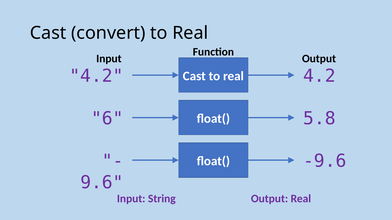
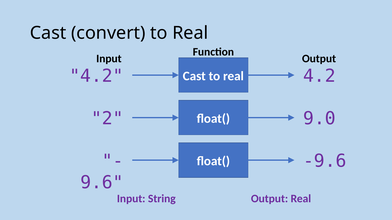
6: 6 -> 2 (107, 119)
5.8: 5.8 -> 9.0 (319, 119)
